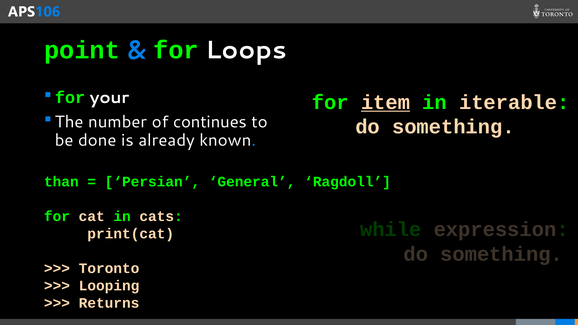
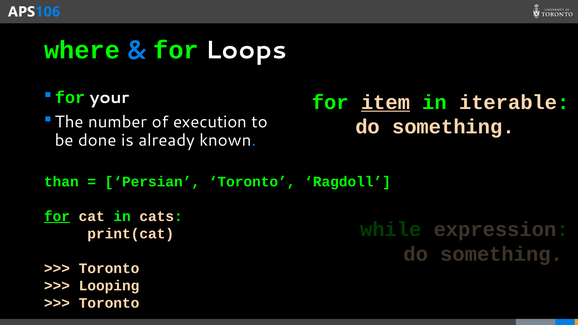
point: point -> where (82, 50)
continues: continues -> execution (210, 122)
Persian General: General -> Toronto (252, 182)
for underline: none -> present (57, 216)
Returns: Returns -> Toronto (109, 303)
